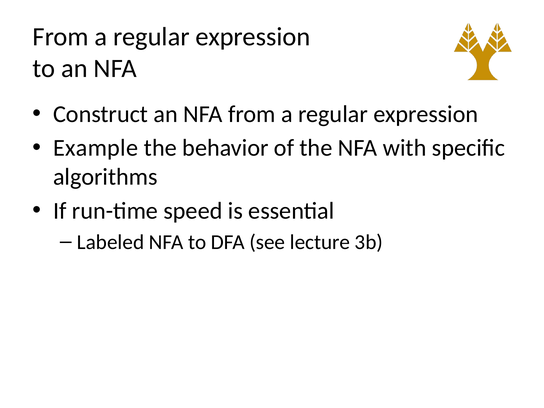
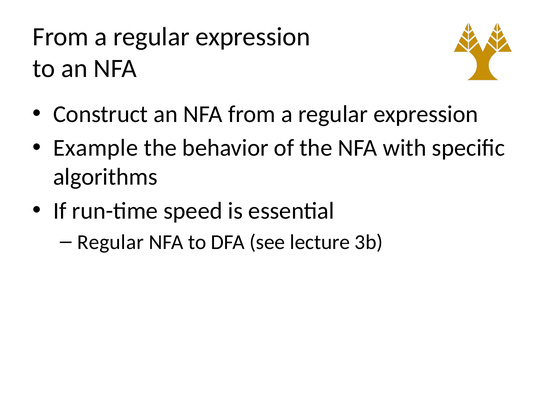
Labeled: Labeled -> Regular (110, 242)
